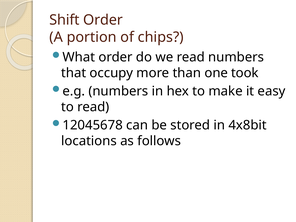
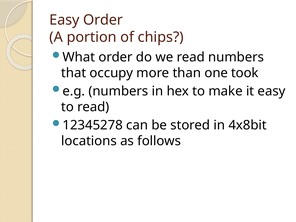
Shift: Shift -> Easy (64, 20)
12045678: 12045678 -> 12345278 (93, 125)
